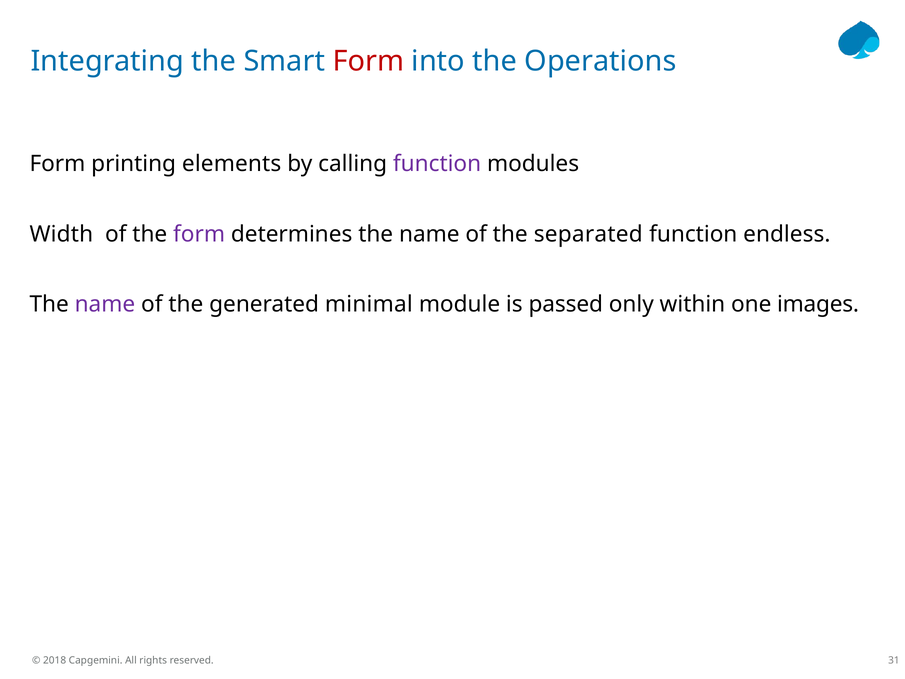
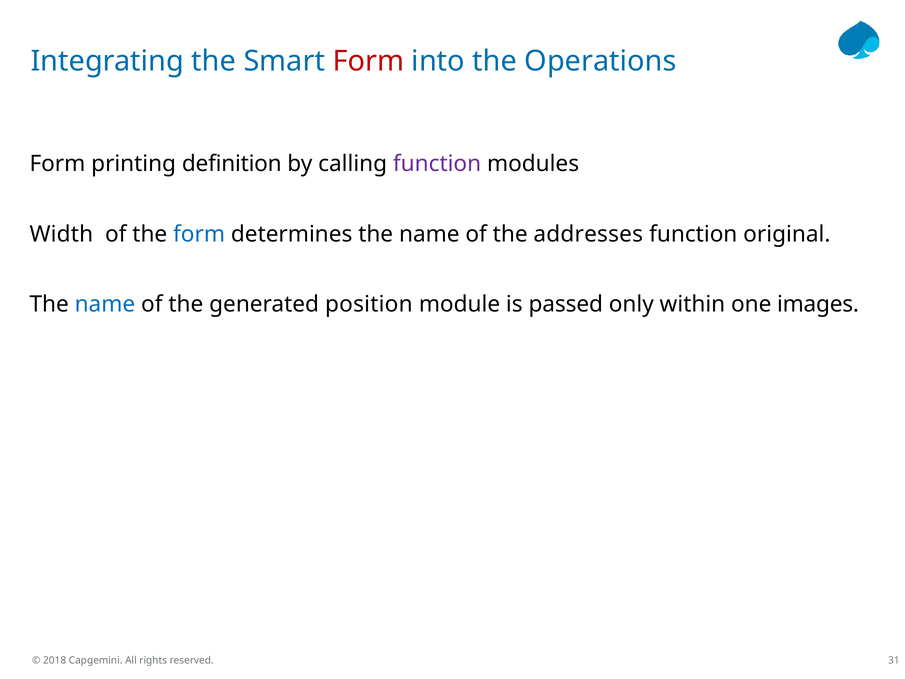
elements: elements -> definition (232, 164)
form colour: purple -> blue (199, 234)
separated: separated -> addresses (588, 234)
endless: endless -> original (787, 234)
name colour: purple -> blue (105, 304)
minimal: minimal -> position (369, 304)
